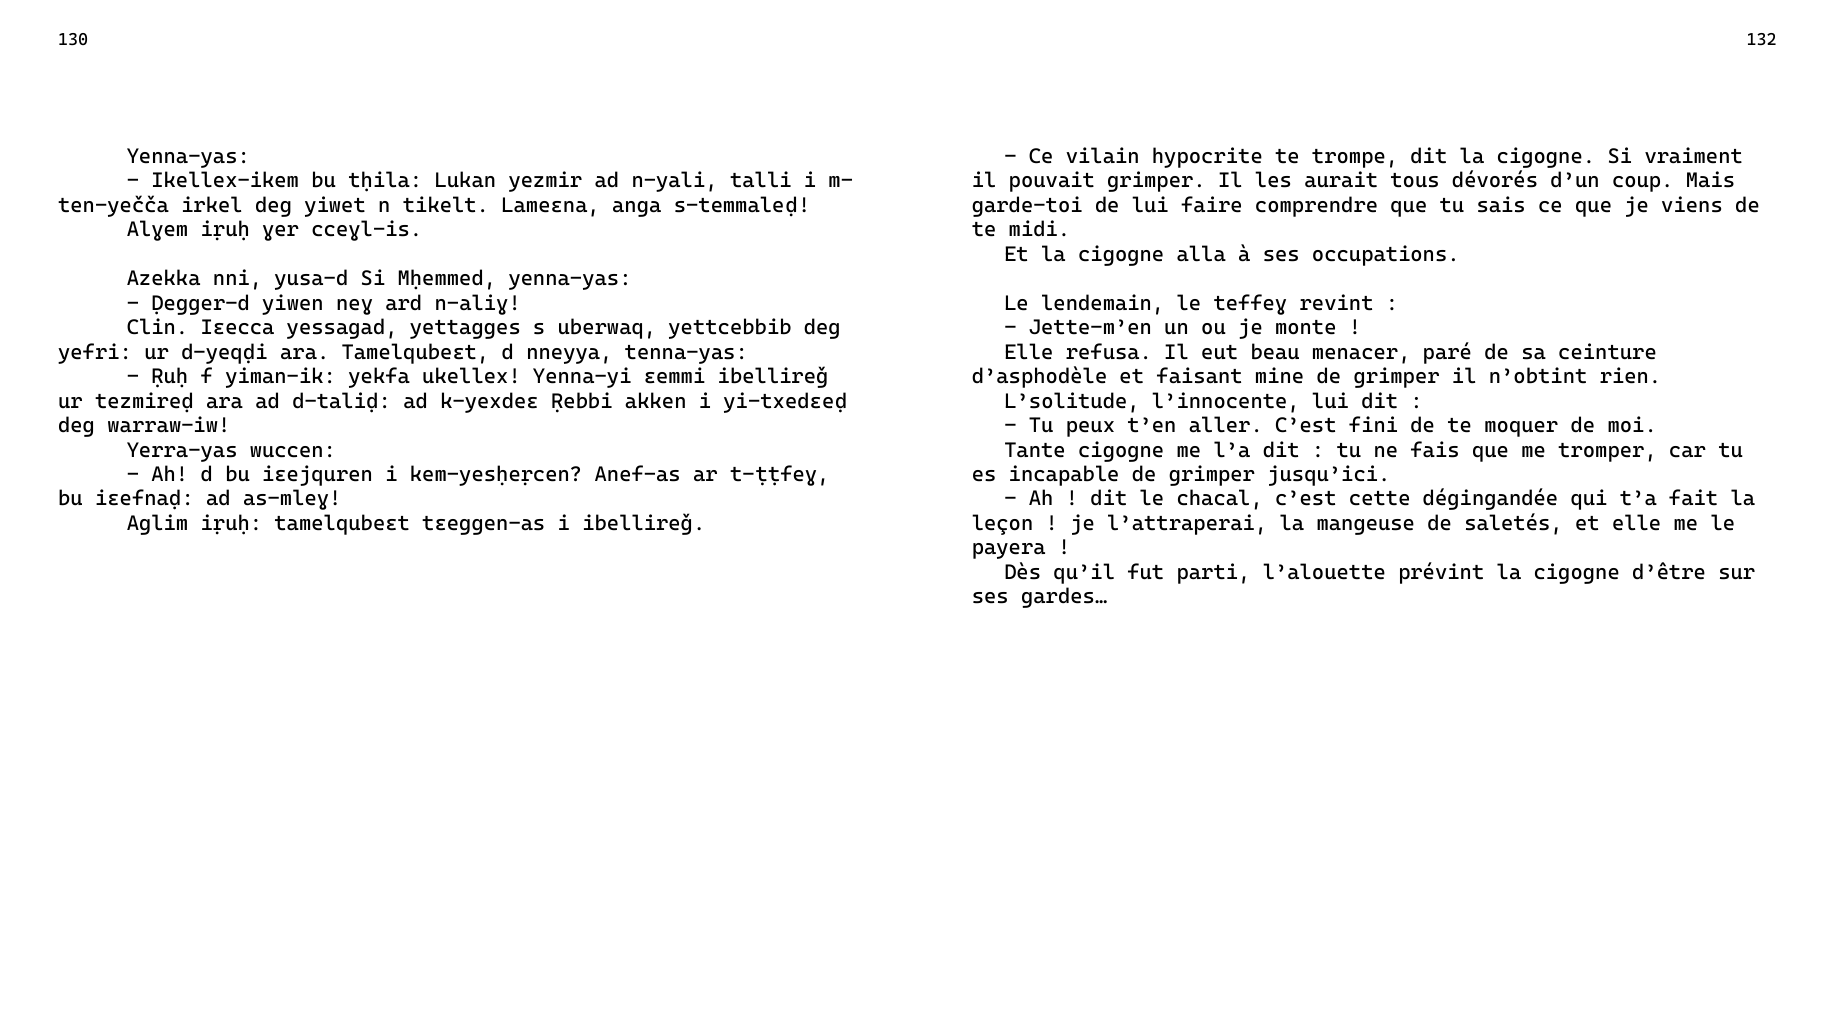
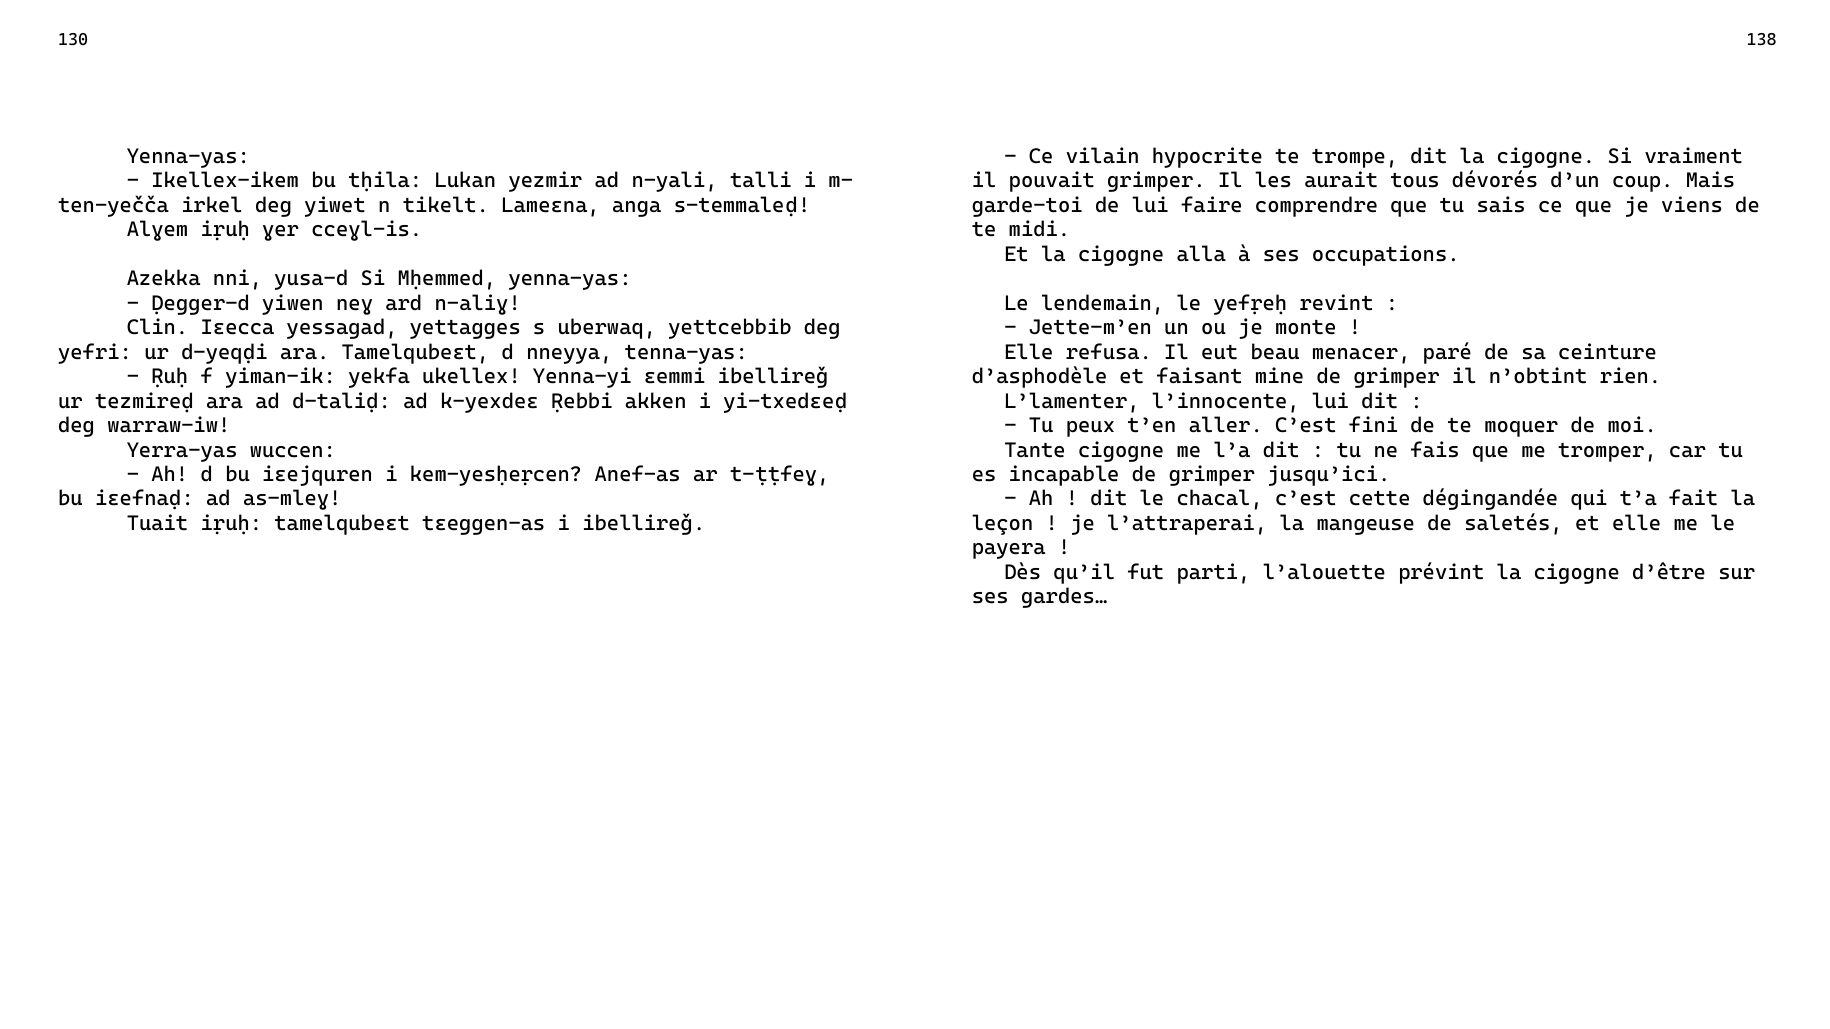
132: 132 -> 138 (1762, 39)
teffeɣ: teffeɣ -> yefṛeḥ (1250, 303)
L’solitude: L’solitude -> L’lamenter (1072, 401)
Aglim: Aglim -> Tuait (158, 524)
